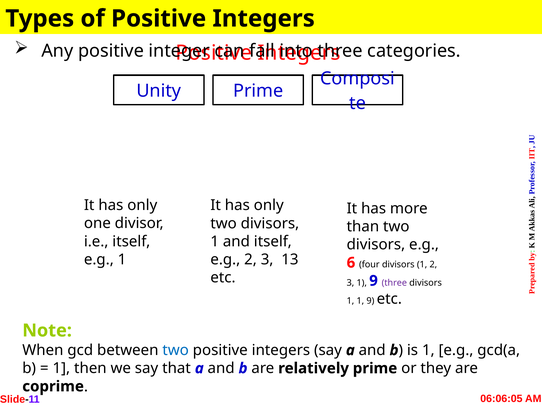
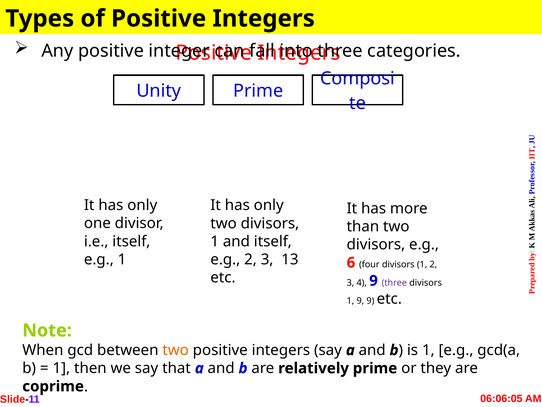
3 1: 1 -> 4 (362, 282)
1 1: 1 -> 9 (360, 300)
two colour: blue -> orange (176, 350)
